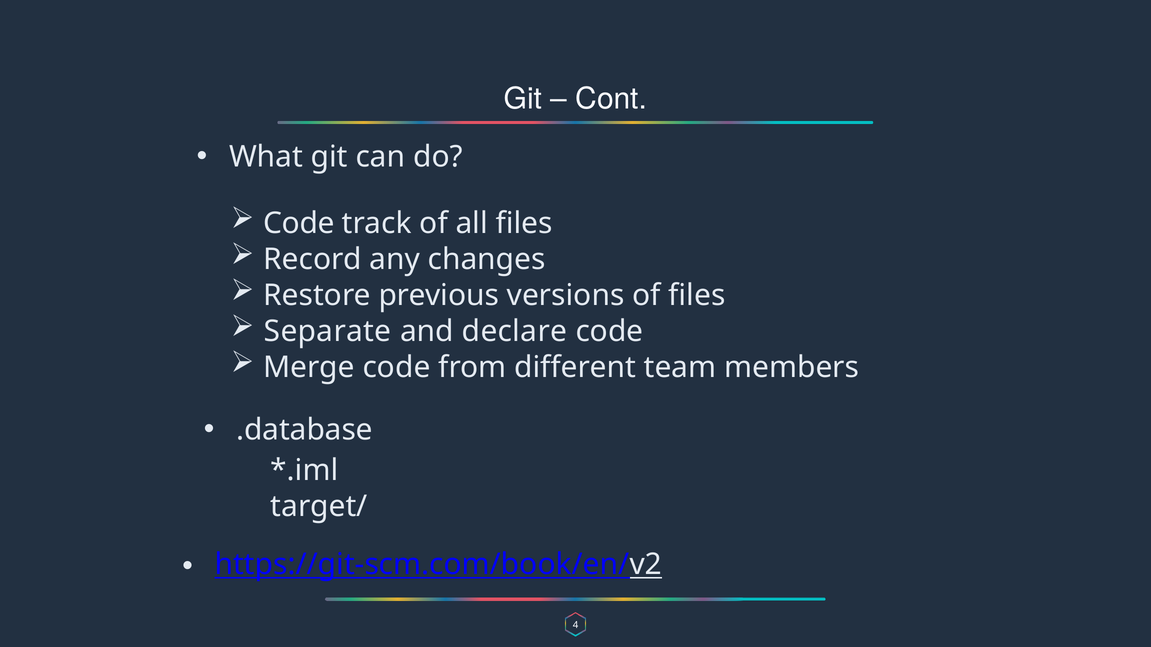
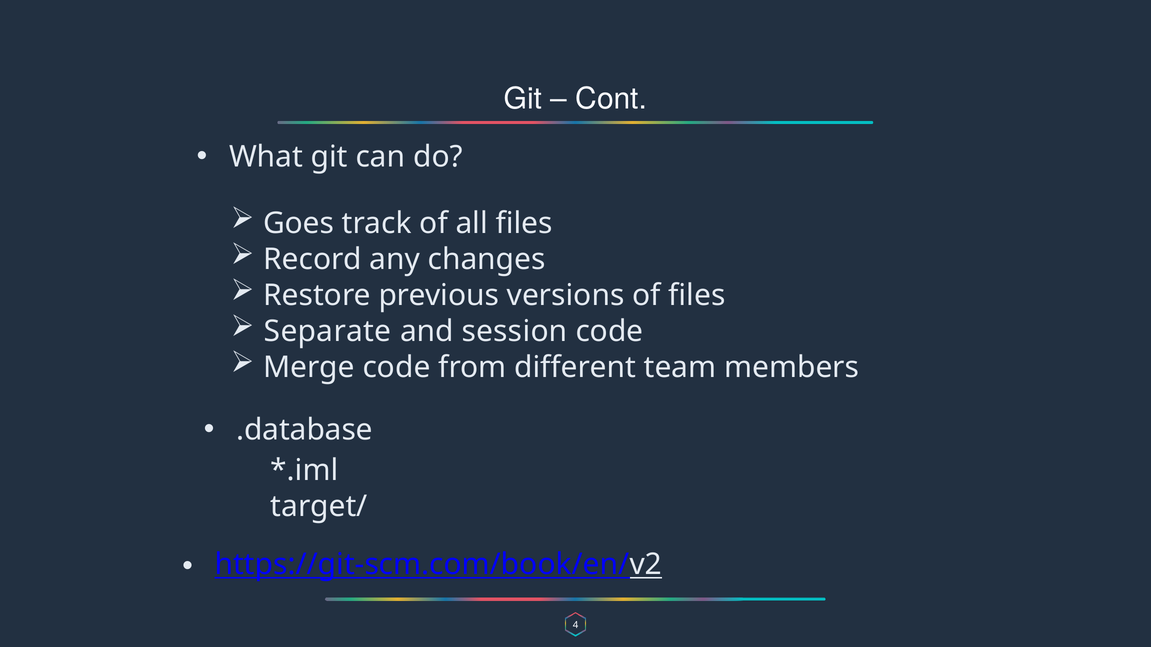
Code: Code -> Goes (299, 224)
declare: declare -> session (515, 331)
